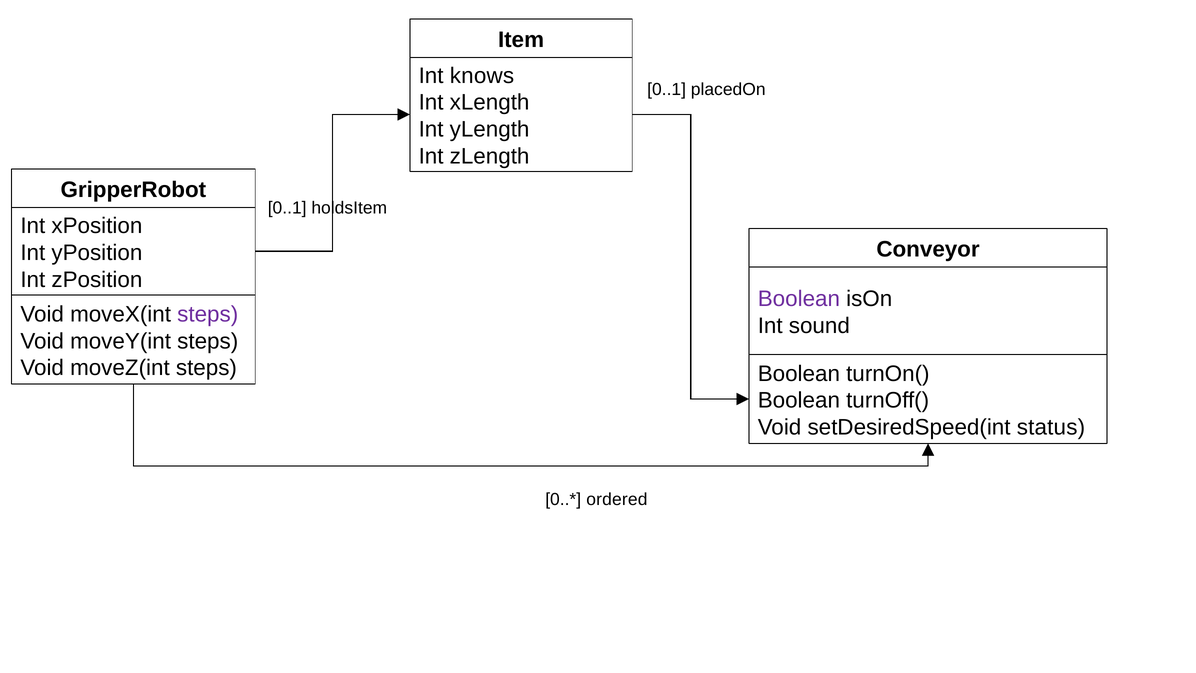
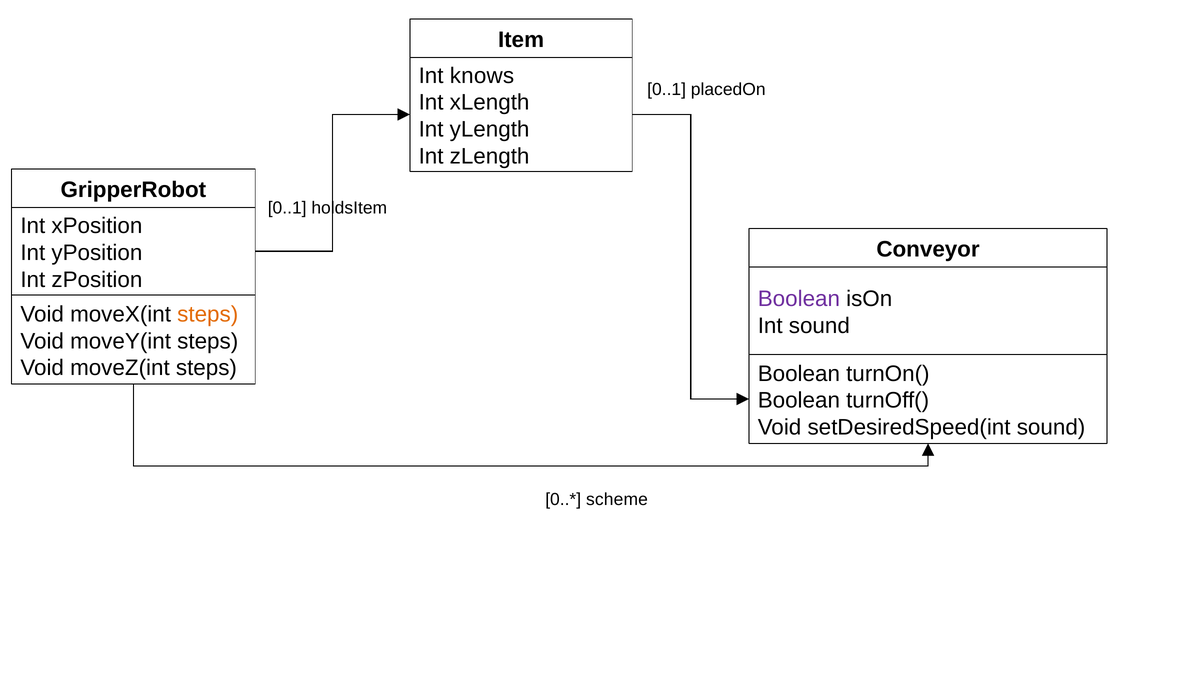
steps colour: purple -> orange (208, 314)
setDesiredSpeed(int status: status -> sound (1051, 427)
ordered: ordered -> scheme (617, 499)
